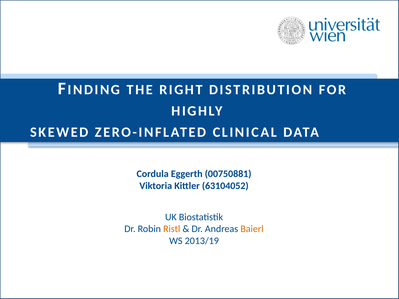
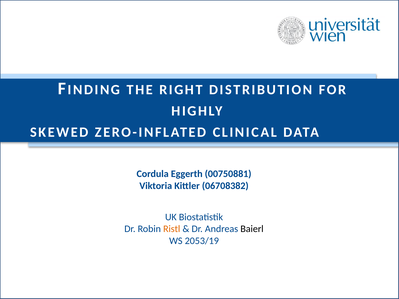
63104052: 63104052 -> 06708382 (225, 186)
Baierl colour: orange -> black (252, 229)
2013/19: 2013/19 -> 2053/19 (202, 241)
